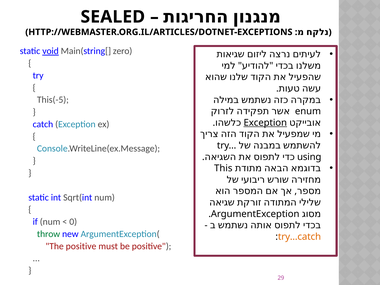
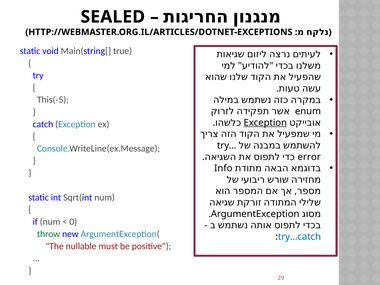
void underline: present -> none (51, 51)
zero: zero -> true (123, 51)
using: using -> error (309, 157)
This: This -> Info (223, 168)
try…catch colour: orange -> blue (299, 237)
The positive: positive -> nullable (81, 246)
